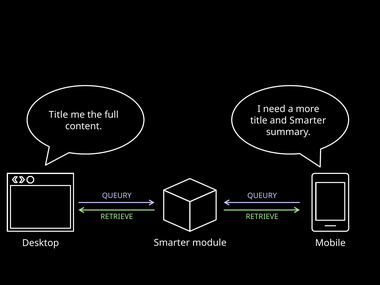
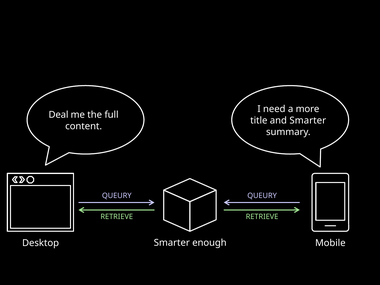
Title: Title -> Deal (59, 115)
module: module -> enough (209, 243)
